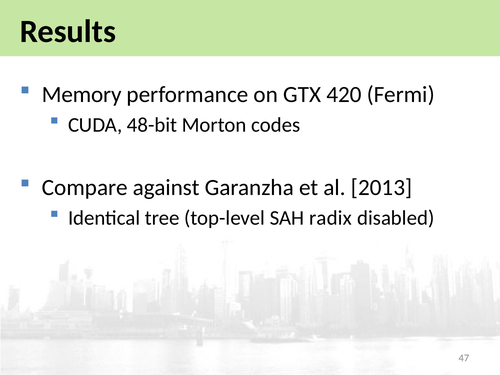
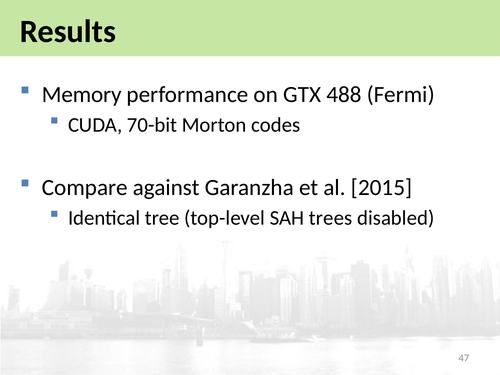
420: 420 -> 488 (344, 94)
48-bit: 48-bit -> 70-bit (152, 125)
2013: 2013 -> 2015 (382, 188)
radix: radix -> trees (331, 218)
